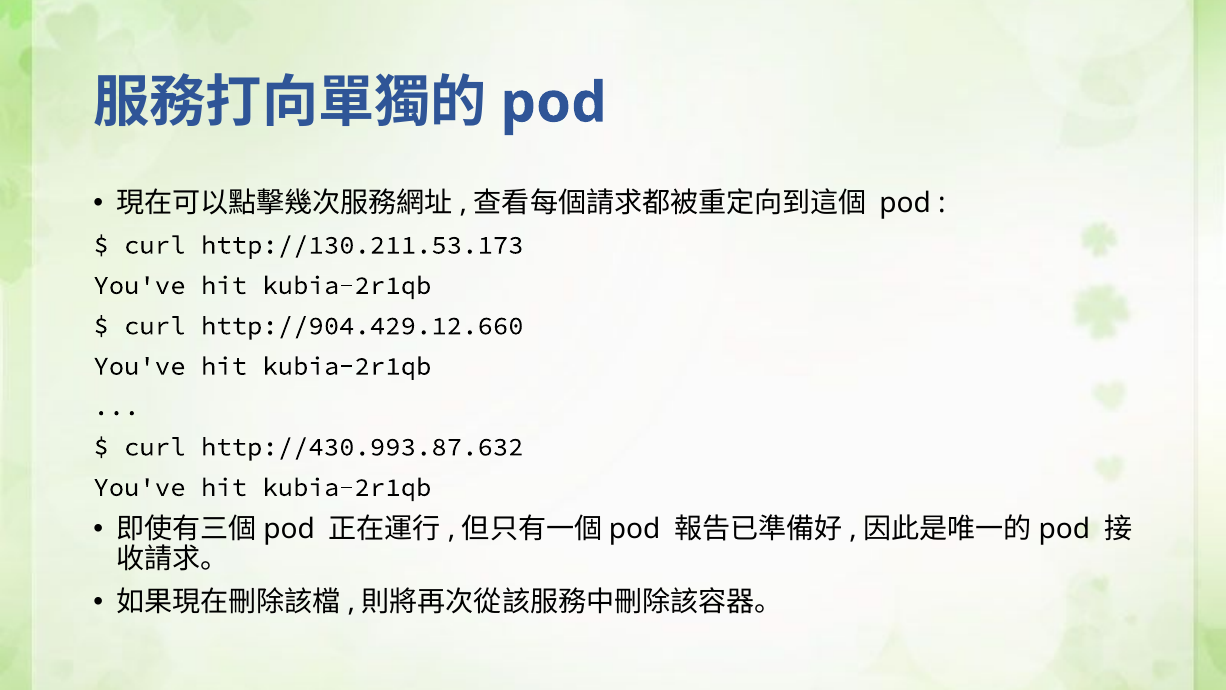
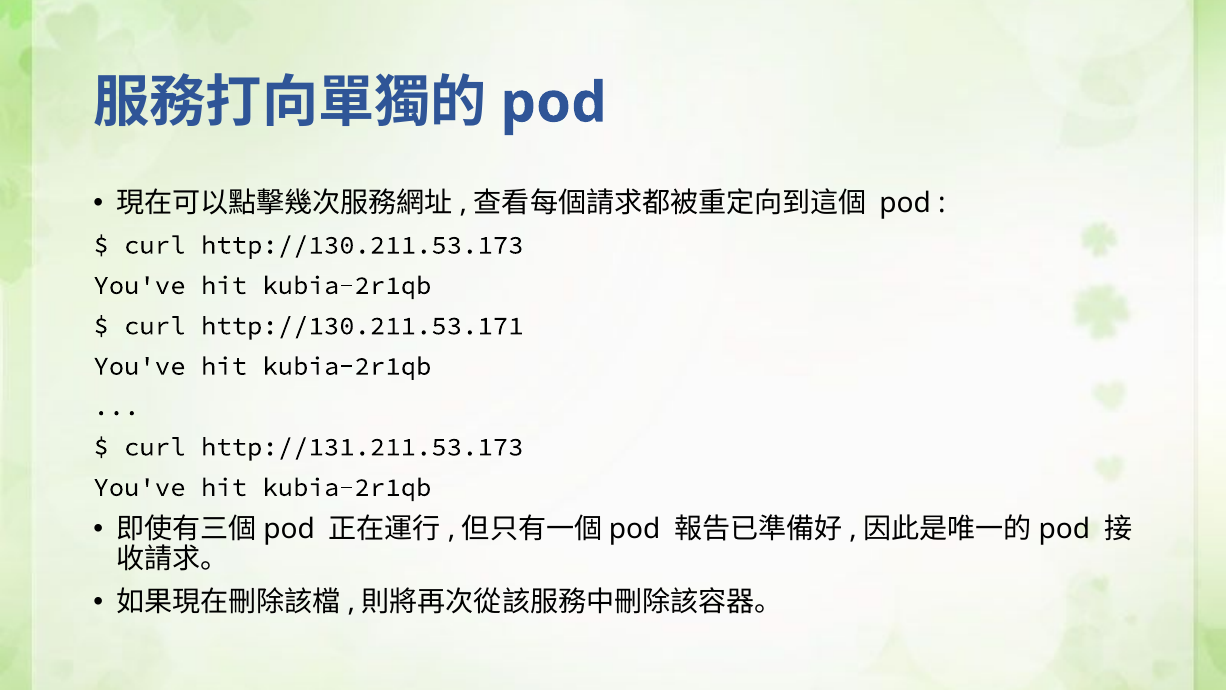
http://904.429.12.660: http://904.429.12.660 -> http://130.211.53.171 (362, 326)
http://430.993.87.632: http://430.993.87.632 -> http://131.211.53.173 (362, 447)
